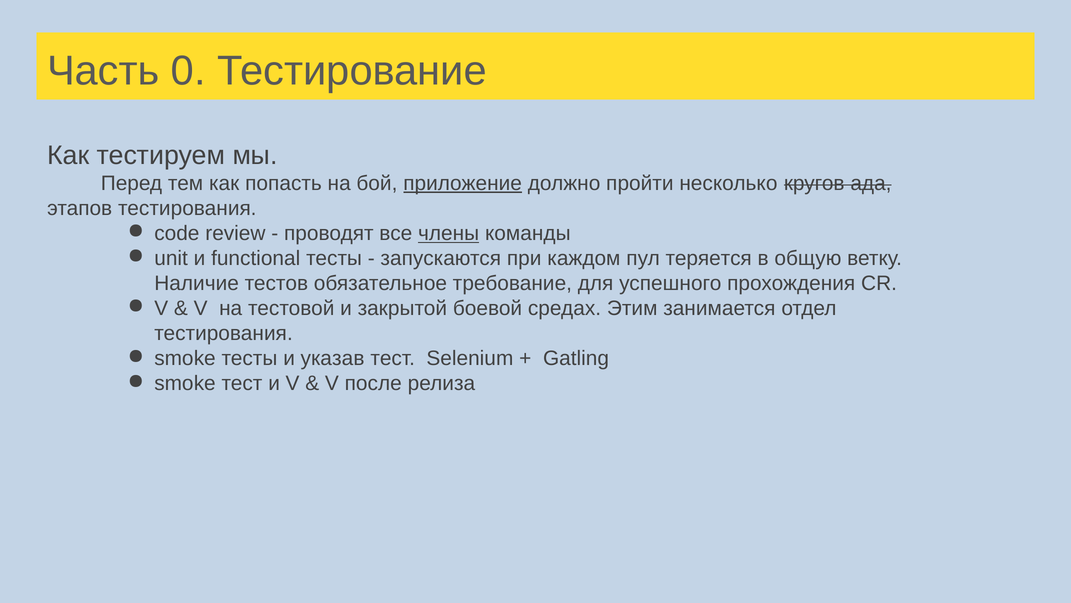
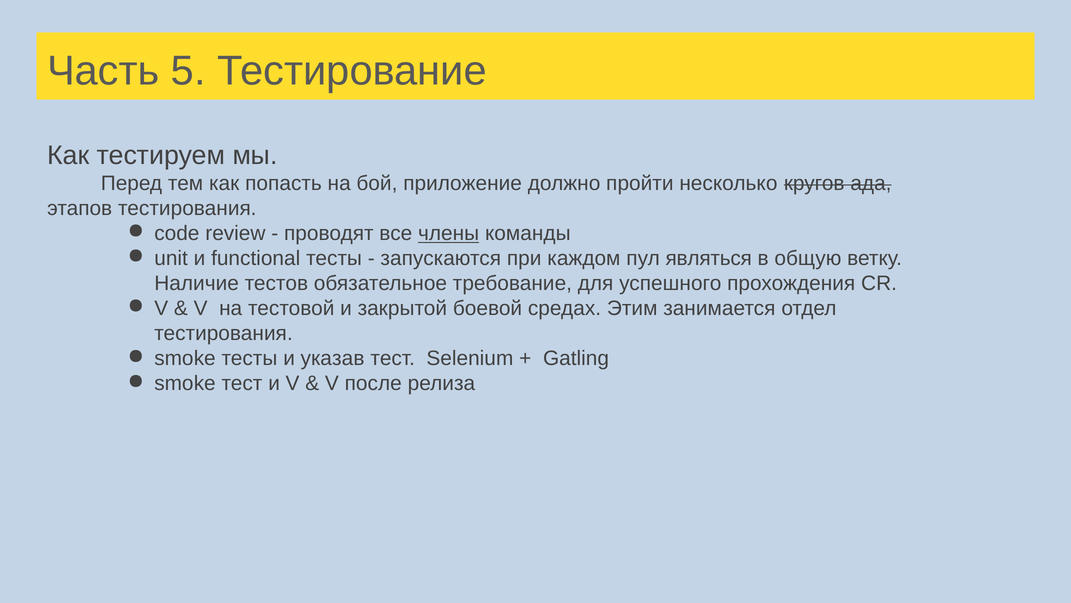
0: 0 -> 5 (188, 71)
приложение underline: present -> none (463, 183)
теряется: теряется -> являться (709, 258)
